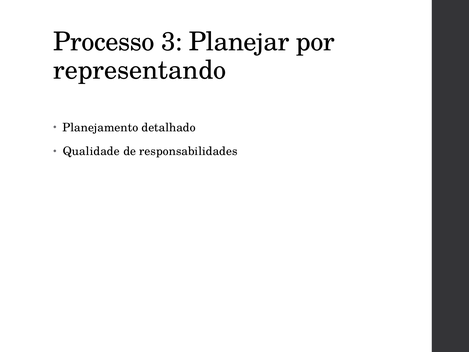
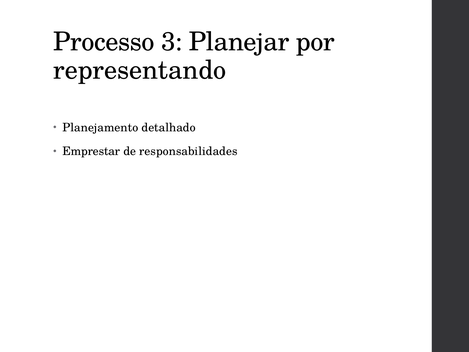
Qualidade: Qualidade -> Emprestar (91, 151)
